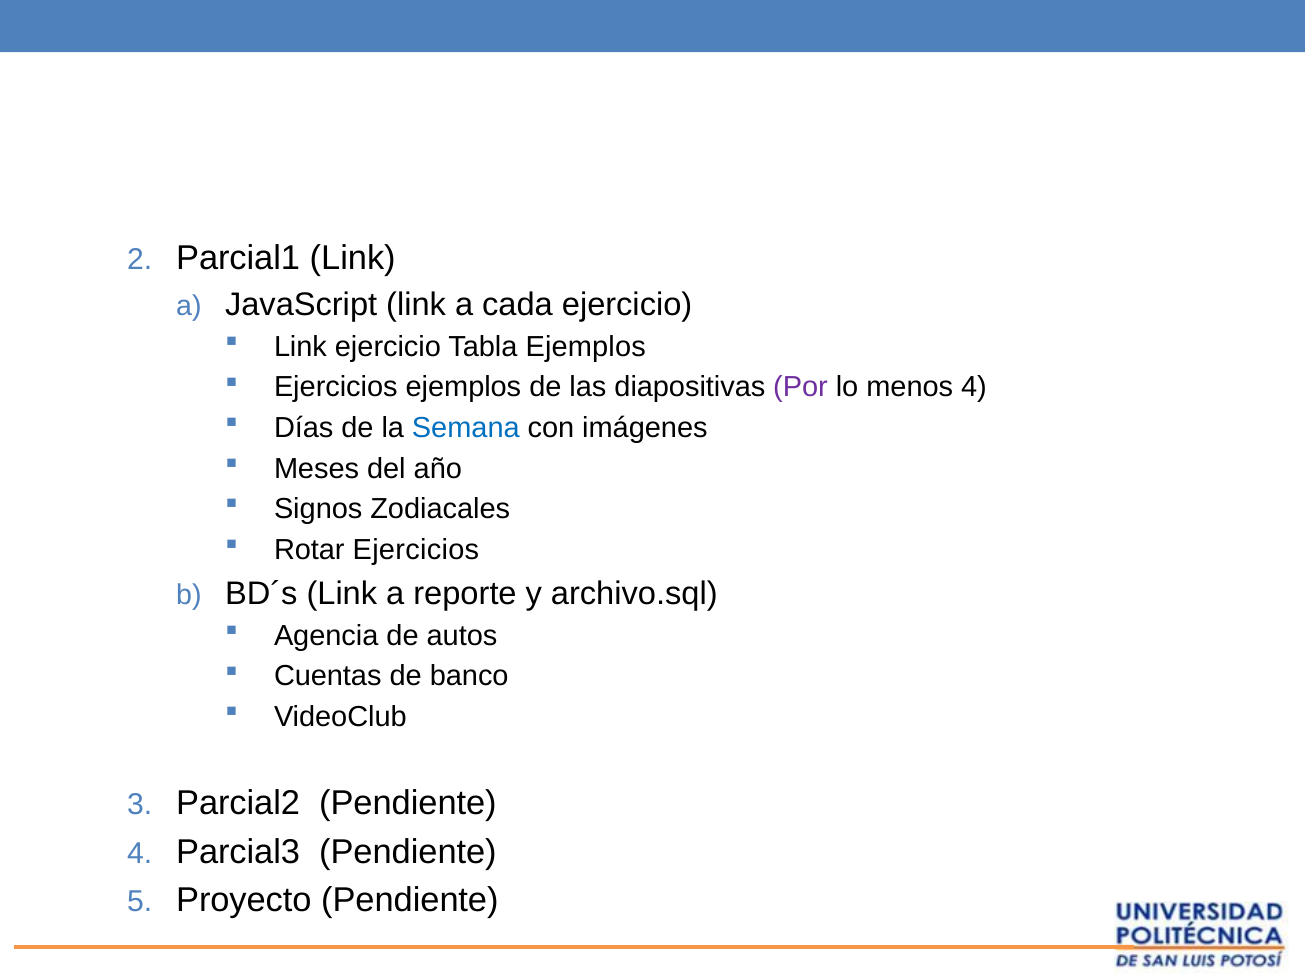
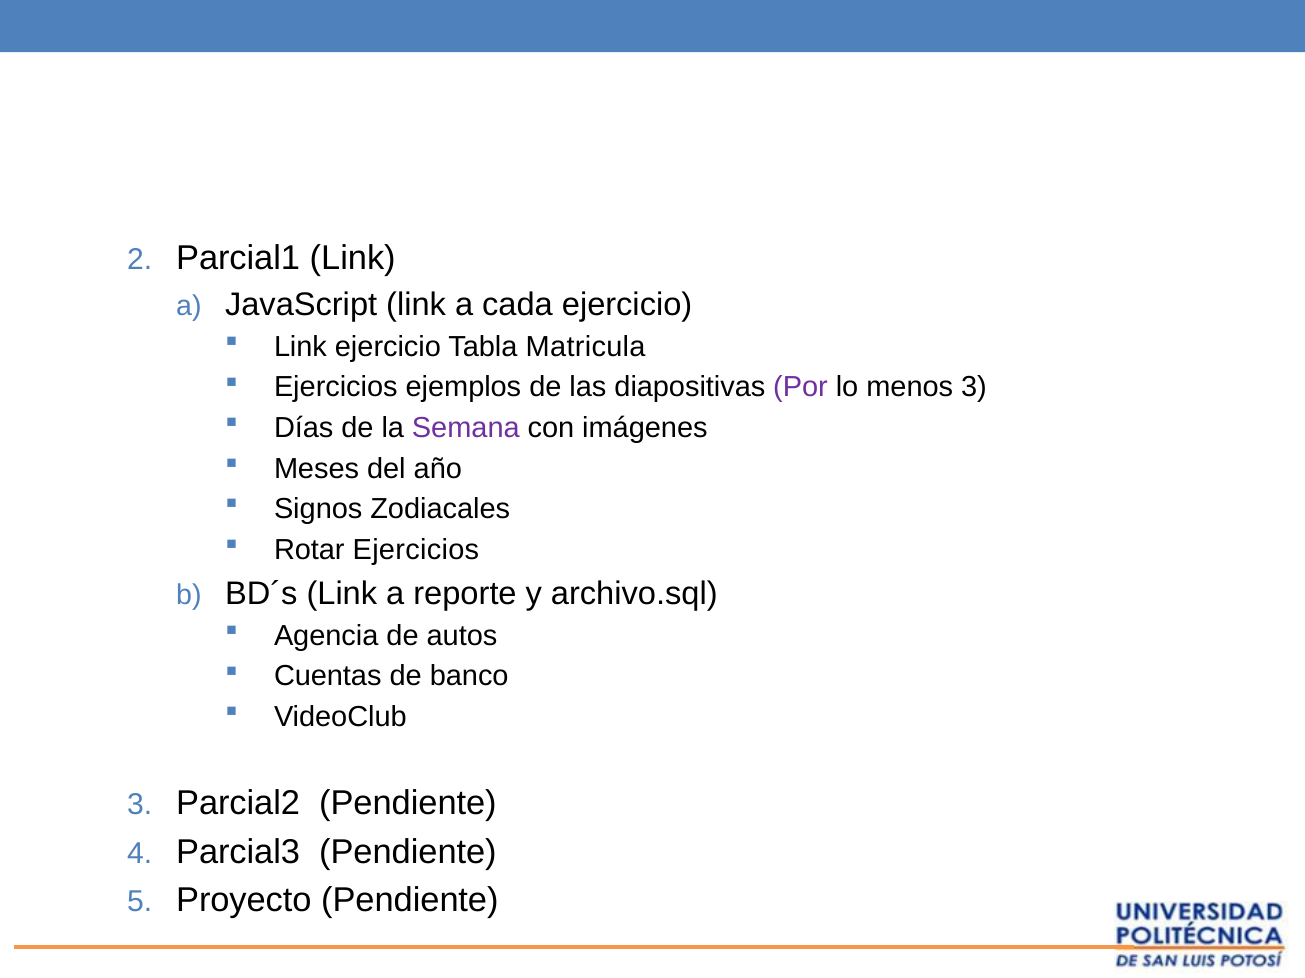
Tabla Ejemplos: Ejemplos -> Matricula (586, 347)
menos 4: 4 -> 3 (974, 388)
Semana colour: blue -> purple (466, 428)
